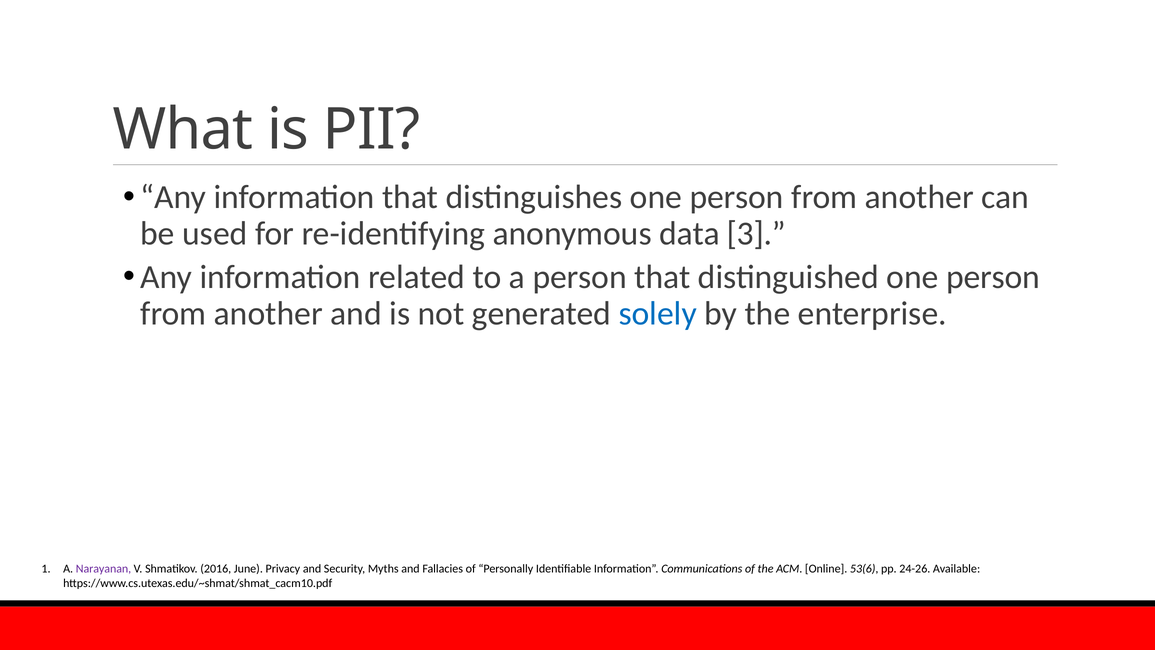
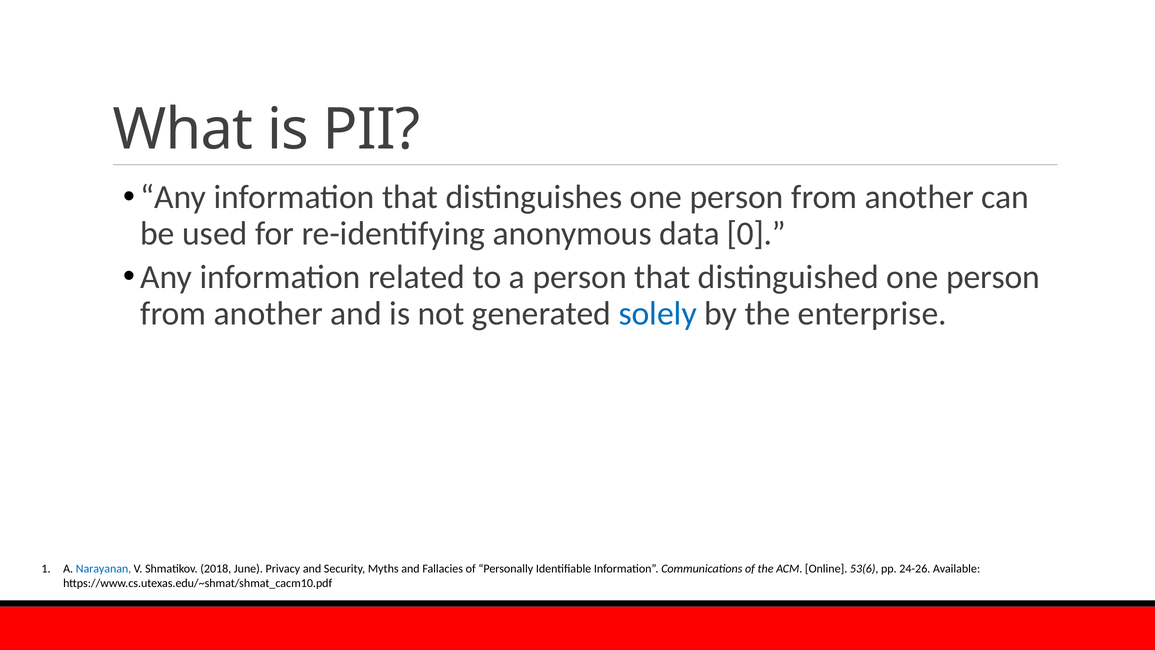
3: 3 -> 0 (756, 233)
Narayanan colour: purple -> blue (104, 568)
2016: 2016 -> 2018 (216, 568)
